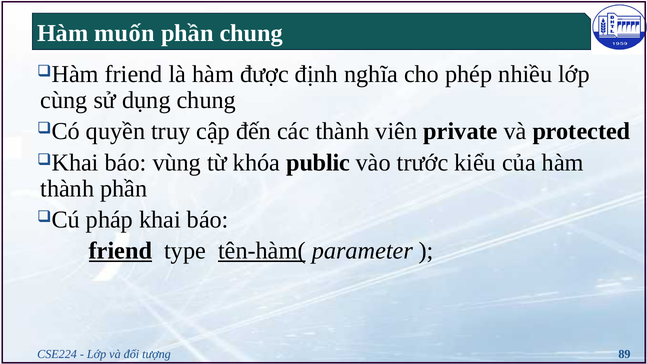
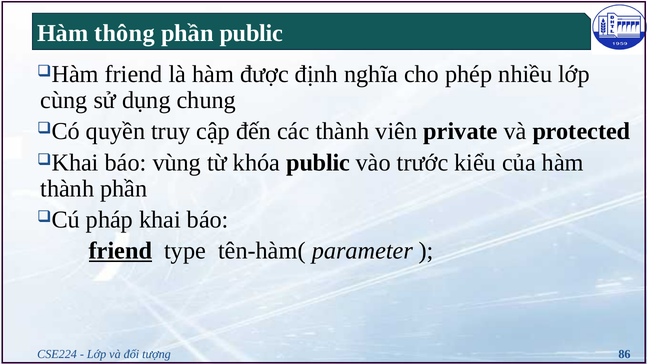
muốn: muốn -> thông (125, 33)
phần chung: chung -> public (251, 33)
tên-hàm( underline: present -> none (262, 251)
89: 89 -> 86 (624, 354)
